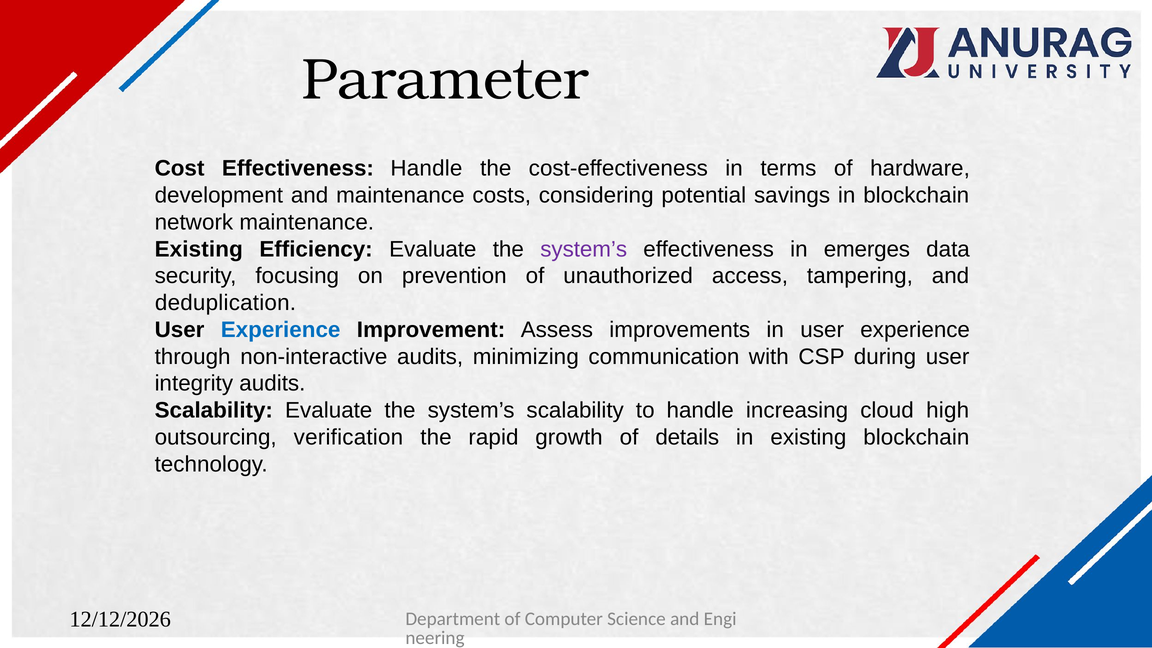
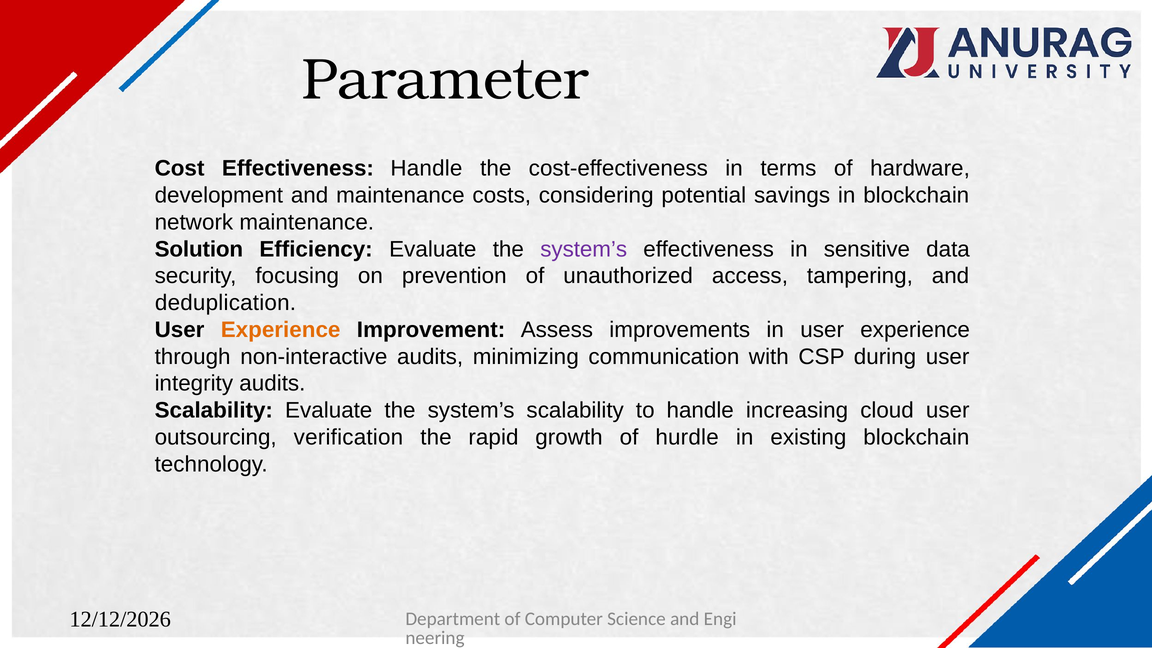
Existing: Existing -> Solution (199, 249)
emerges: emerges -> sensitive (867, 249)
Experience colour: blue -> orange (281, 330)
cloud high: high -> user (948, 411)
details: details -> hurdle (687, 437)
